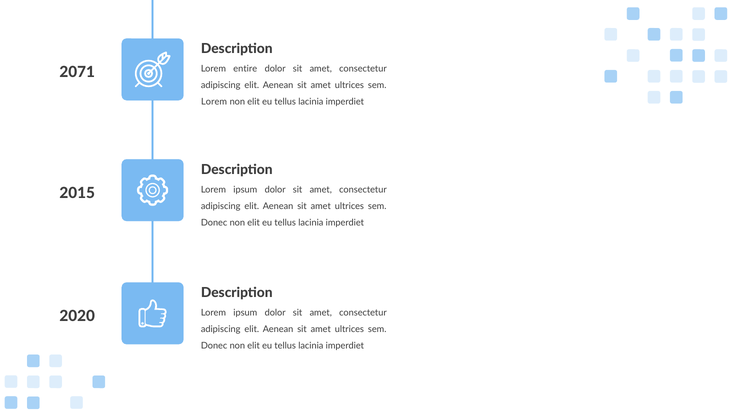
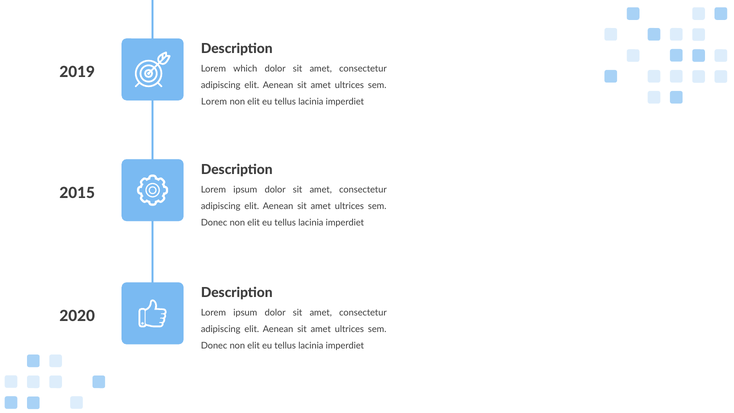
2071: 2071 -> 2019 (77, 72)
entire: entire -> which (245, 69)
